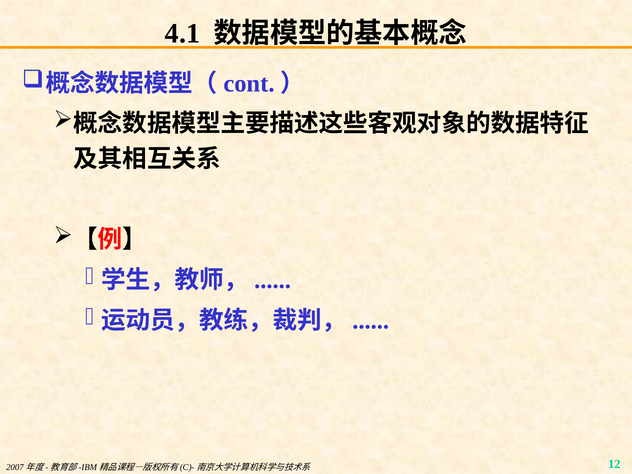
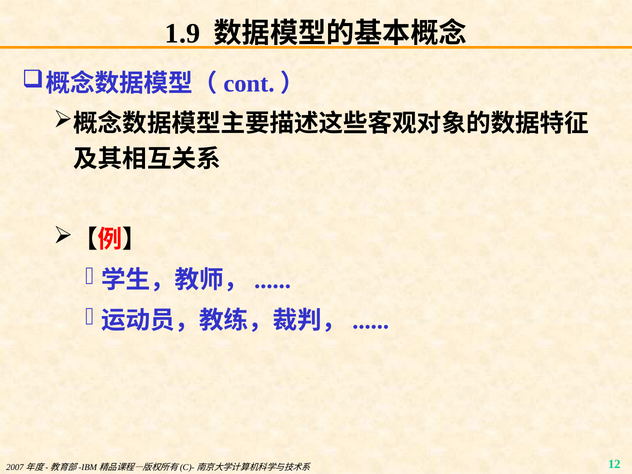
4.1: 4.1 -> 1.9 (183, 34)
